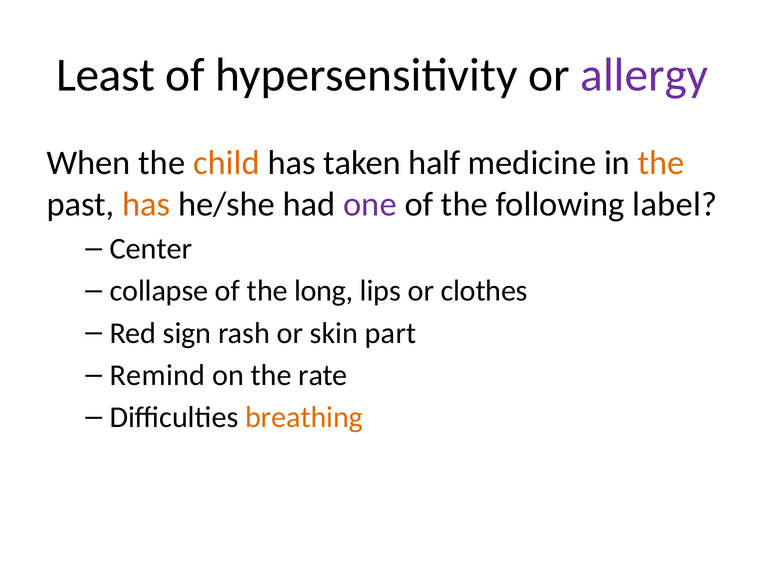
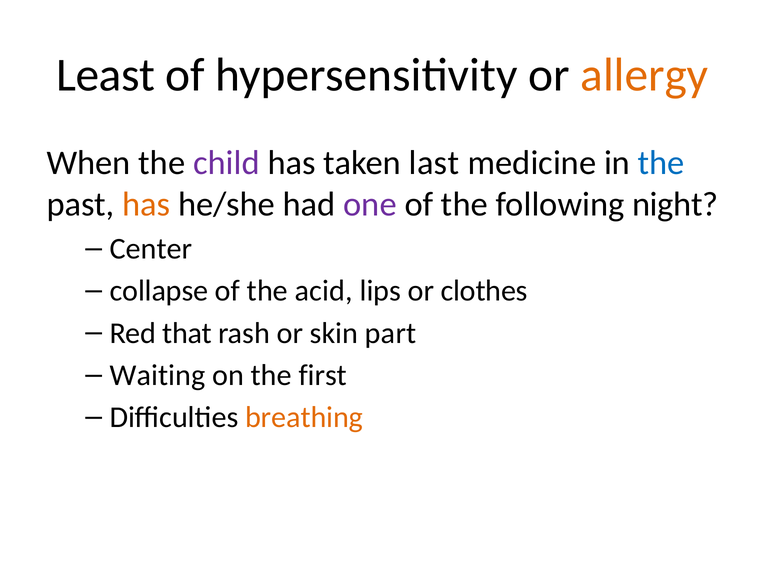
allergy colour: purple -> orange (644, 75)
child colour: orange -> purple (226, 163)
half: half -> last (434, 163)
the colour: orange -> blue (661, 163)
label: label -> night (675, 204)
long: long -> acid (324, 291)
sign: sign -> that (187, 333)
Remind: Remind -> Waiting (158, 375)
rate: rate -> first (323, 375)
